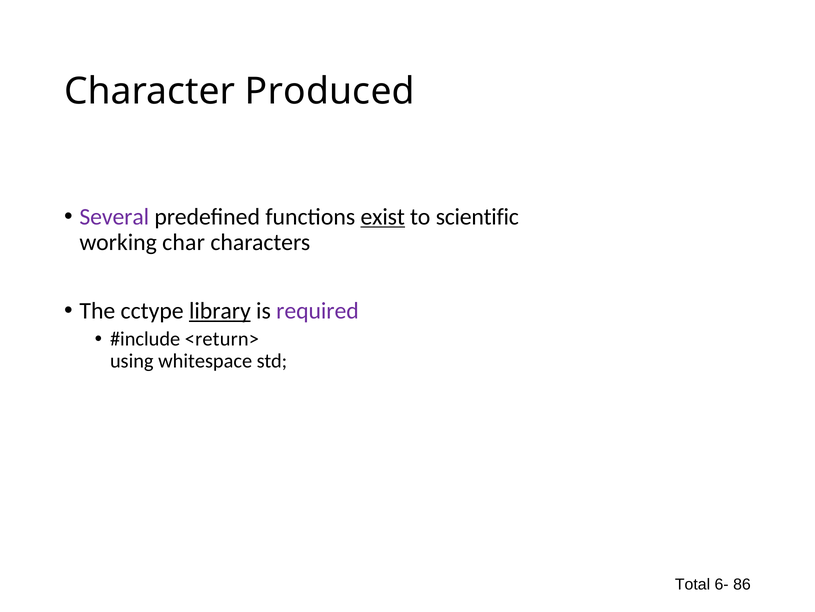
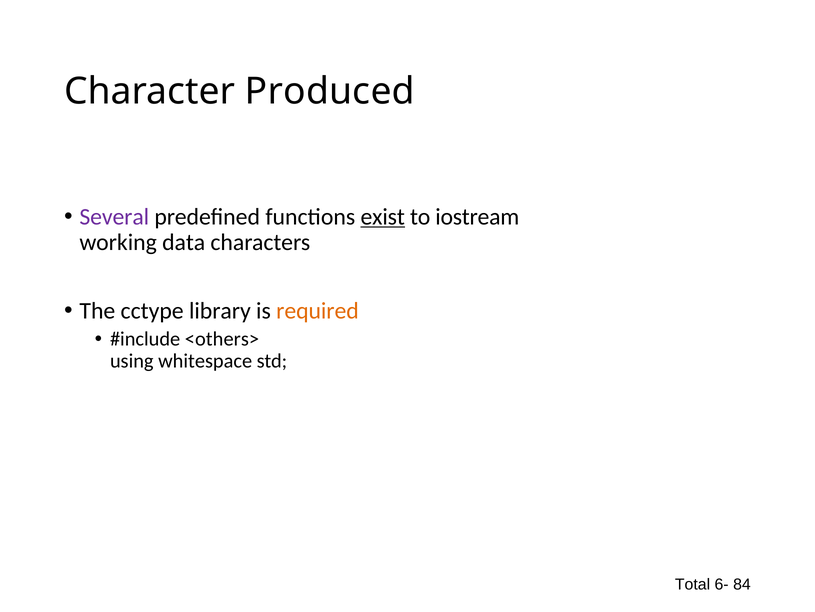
scientific: scientific -> iostream (477, 217)
char: char -> data (184, 242)
library underline: present -> none (220, 311)
required colour: purple -> orange (317, 311)
<return>: <return> -> <others> (222, 339)
86: 86 -> 84 (742, 584)
